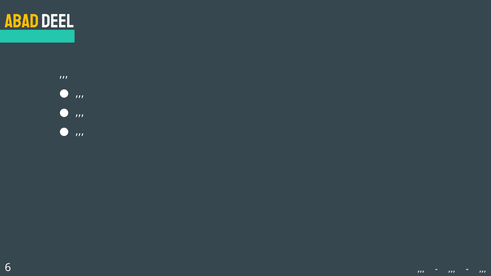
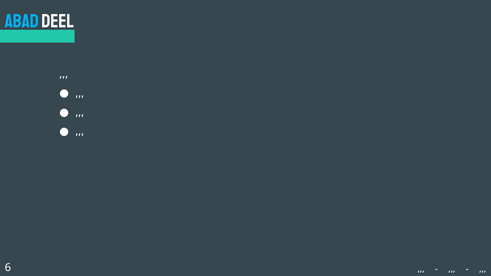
Abad colour: yellow -> light blue (22, 21)
